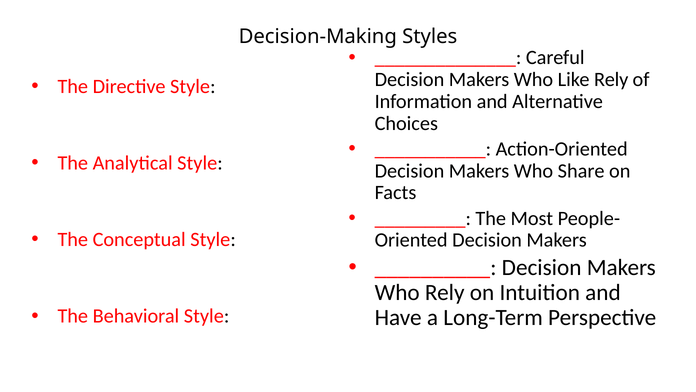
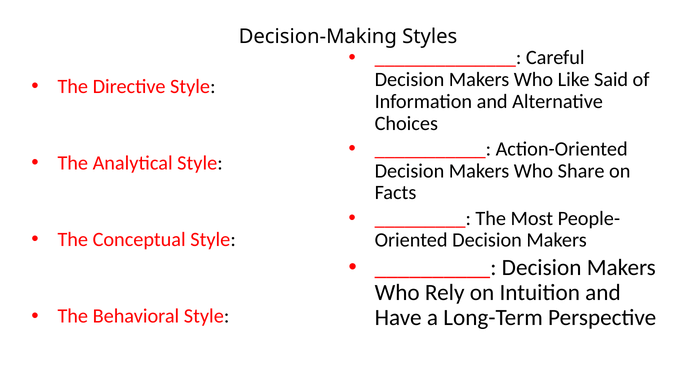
Like Rely: Rely -> Said (611, 79)
